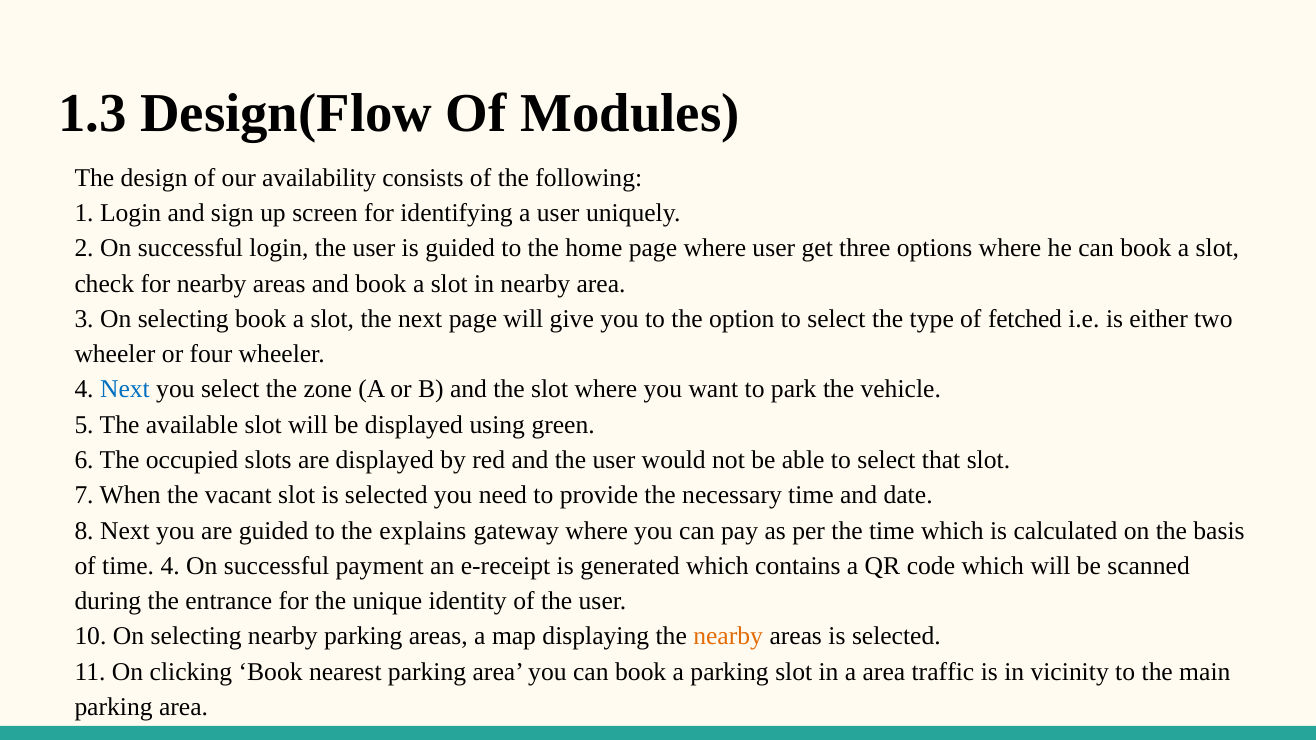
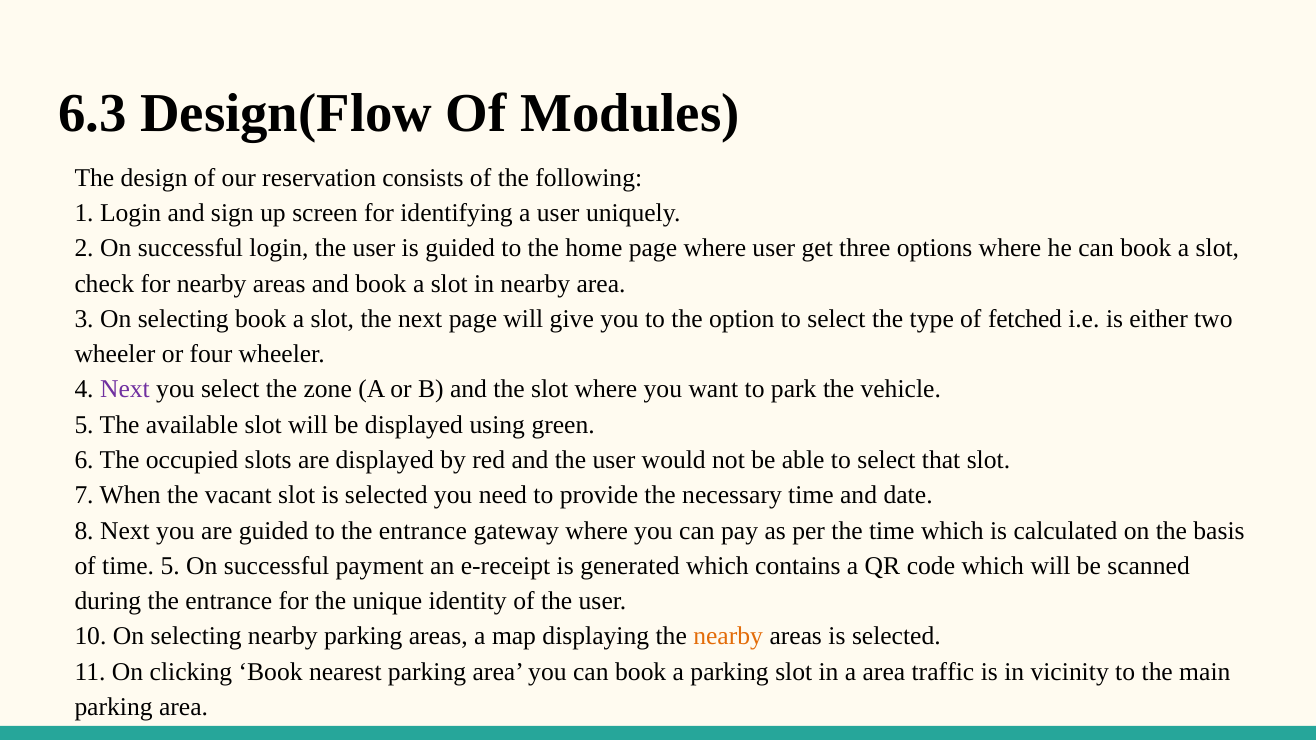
1.3: 1.3 -> 6.3 (92, 114)
availability: availability -> reservation (319, 178)
Next colour: blue -> purple (125, 390)
to the explains: explains -> entrance (423, 531)
time 4: 4 -> 5 (170, 566)
